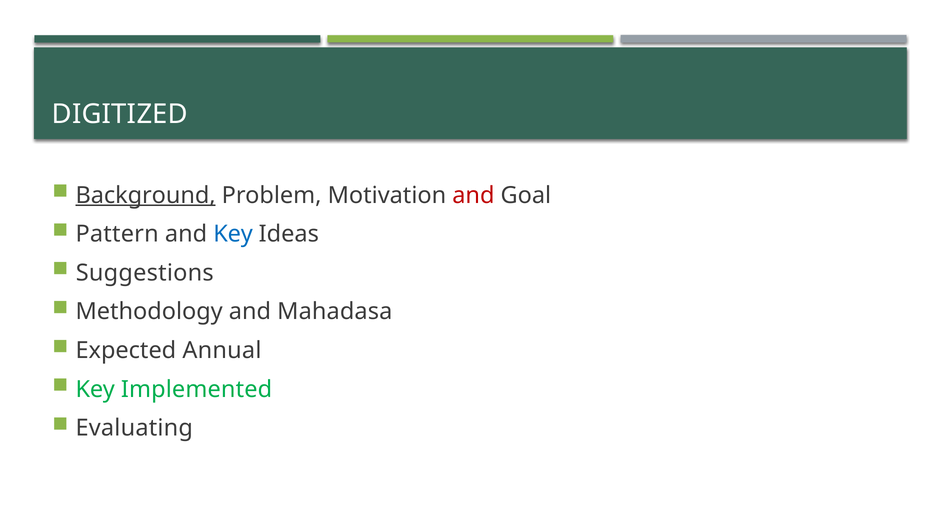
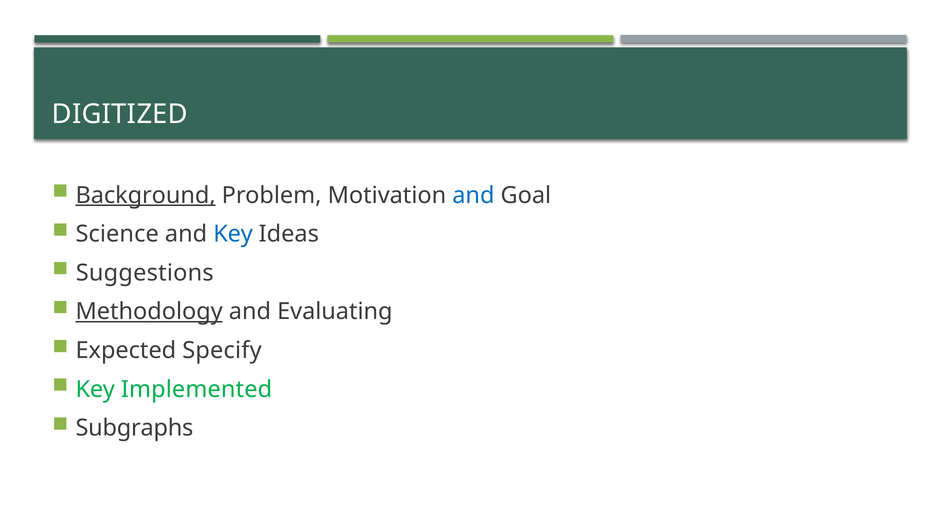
and colour: red -> blue (473, 195)
Pattern: Pattern -> Science (117, 234)
Methodology underline: none -> present (149, 312)
Mahadasa: Mahadasa -> Evaluating (335, 312)
Annual: Annual -> Specify (222, 351)
Evaluating: Evaluating -> Subgraphs (134, 428)
